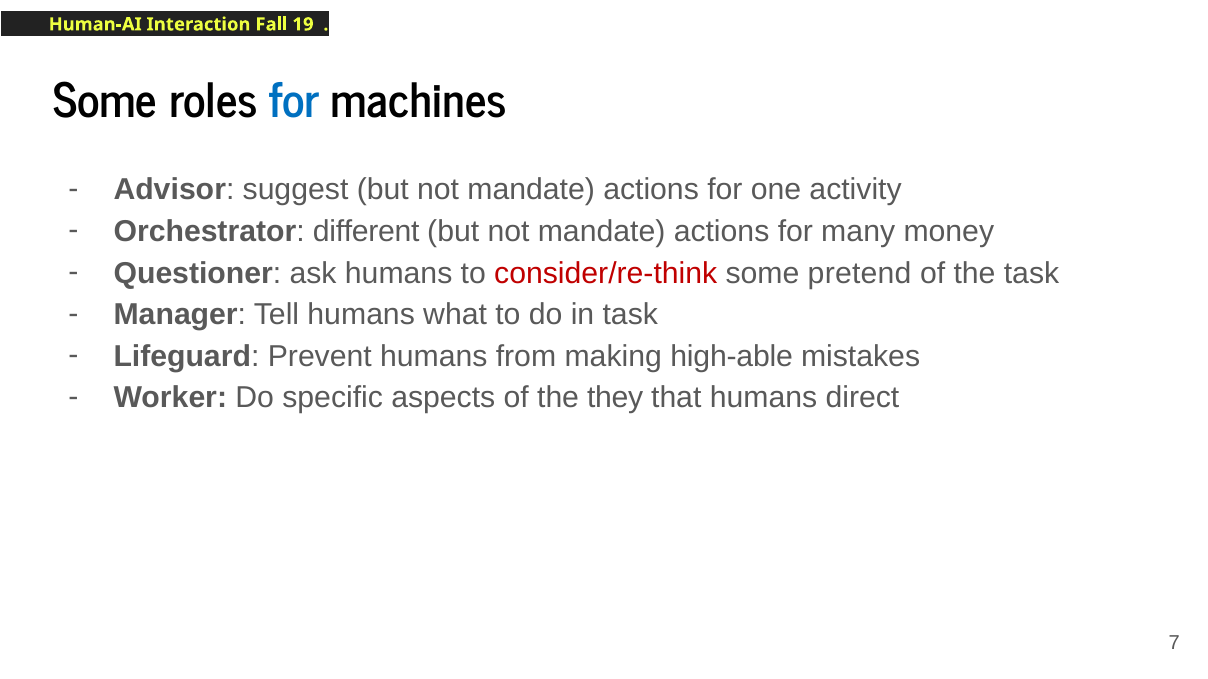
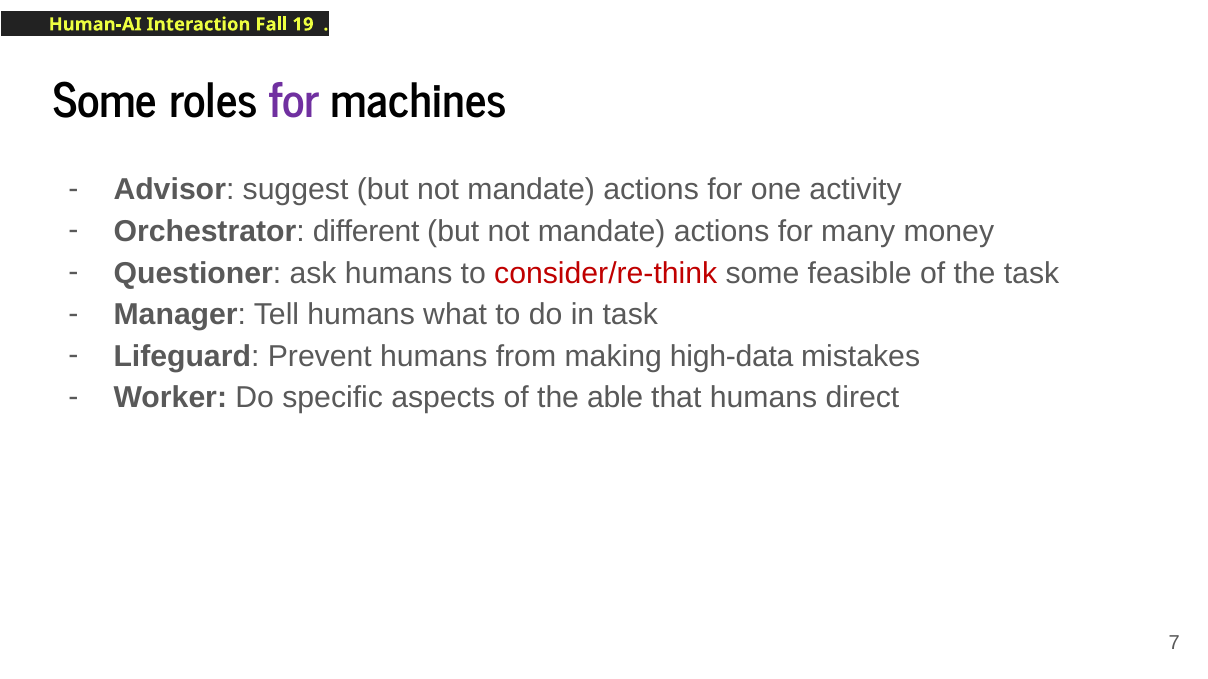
for colour: blue -> purple (295, 102)
pretend: pretend -> feasible (860, 273)
high-able: high-able -> high-data (732, 357)
they: they -> able (615, 398)
